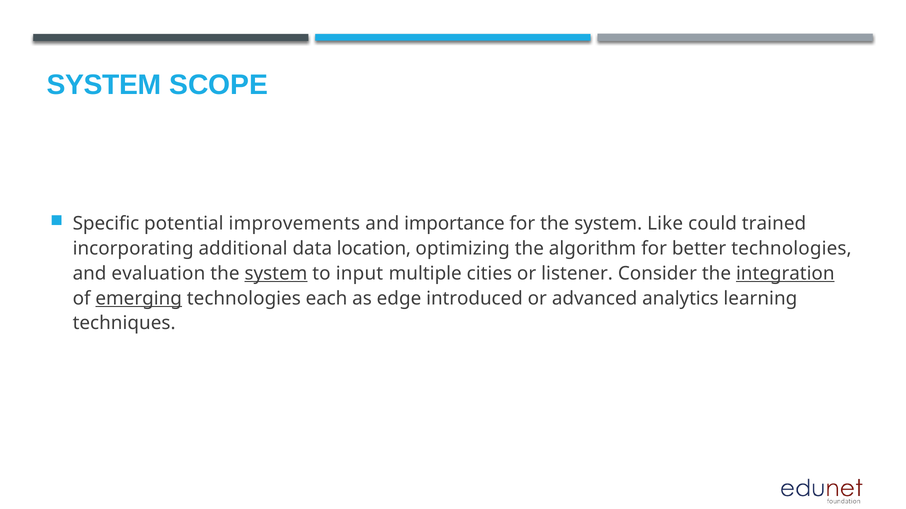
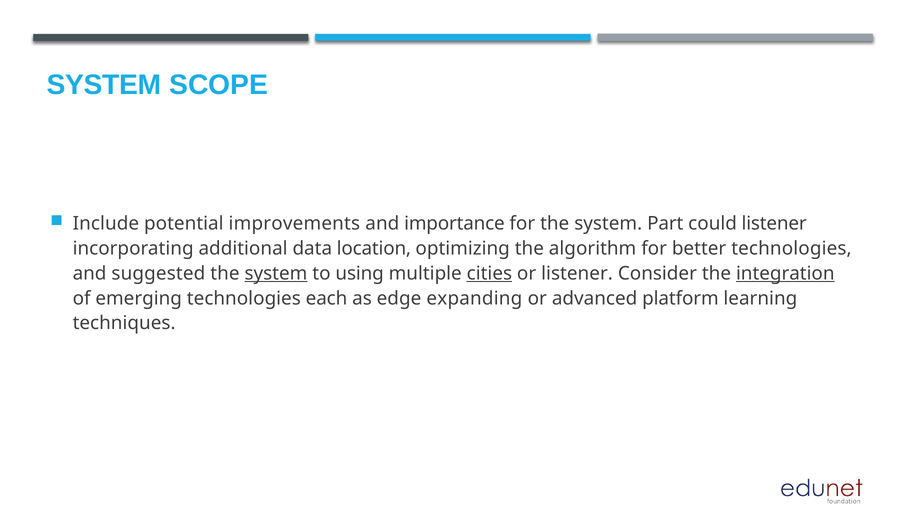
Specific: Specific -> Include (106, 224)
Like: Like -> Part (665, 224)
could trained: trained -> listener (774, 224)
evaluation: evaluation -> suggested (158, 274)
input: input -> using (360, 274)
cities underline: none -> present (489, 274)
emerging underline: present -> none (139, 299)
introduced: introduced -> expanding (474, 299)
analytics: analytics -> platform (680, 299)
